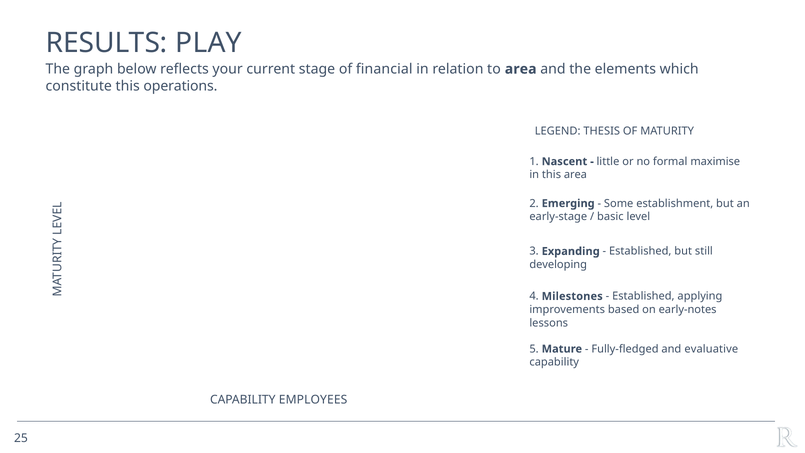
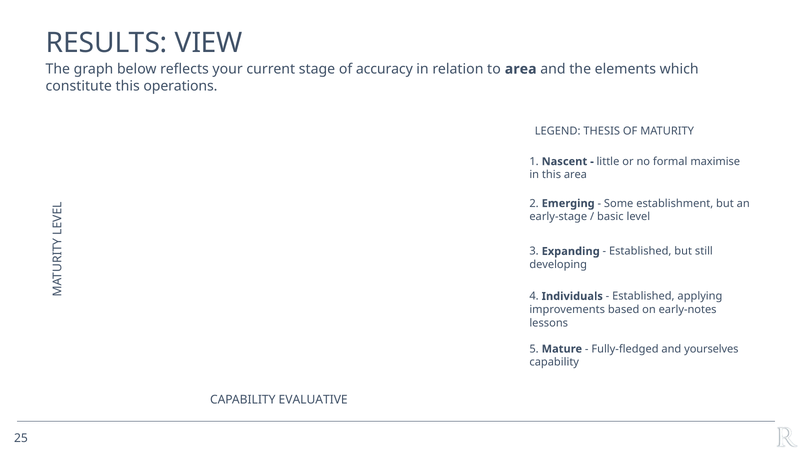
PLAY: PLAY -> VIEW (209, 43)
financial: financial -> accuracy (384, 69)
Milestones: Milestones -> Individuals (572, 296)
evaluative: evaluative -> yourselves (711, 349)
EMPLOYEES: EMPLOYEES -> EVALUATIVE (313, 400)
